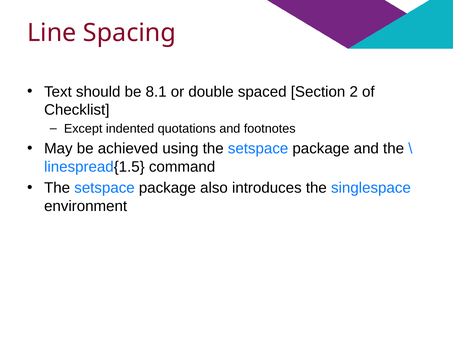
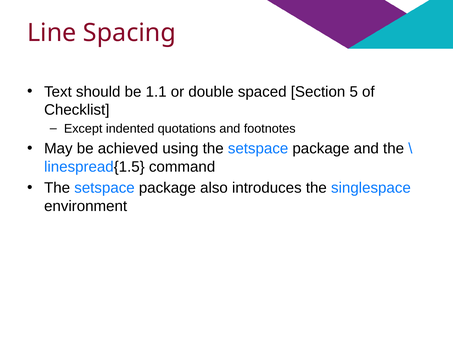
8.1: 8.1 -> 1.1 (156, 92)
2: 2 -> 5 (354, 92)
